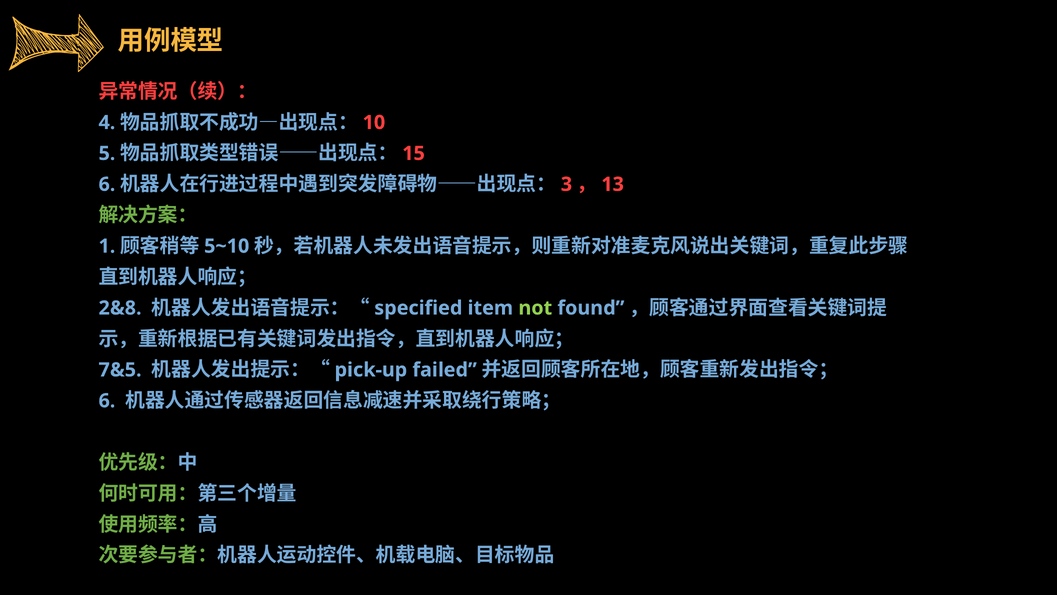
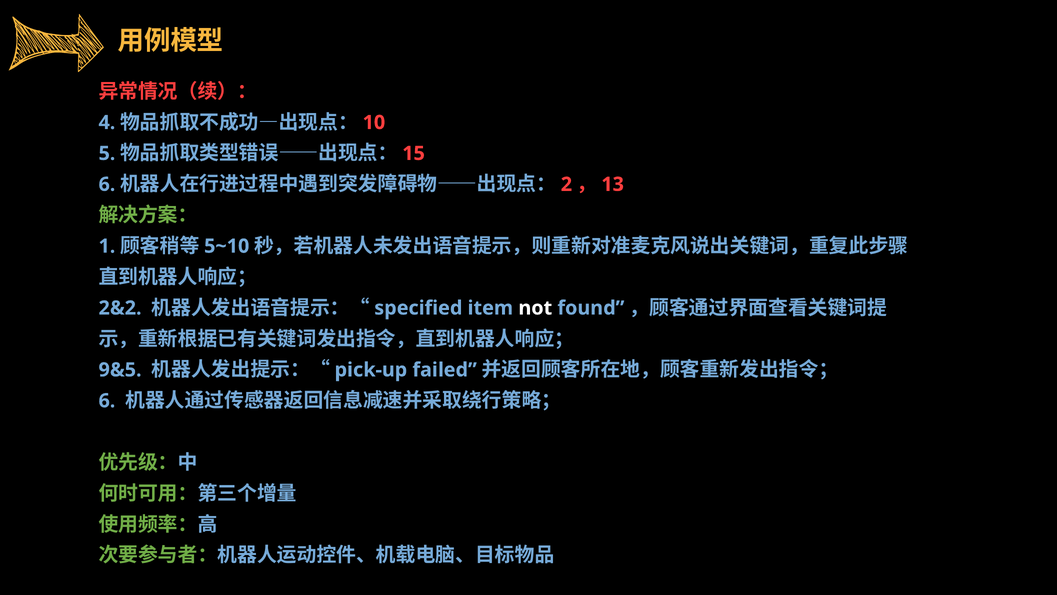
3: 3 -> 2 (566, 184)
2&8: 2&8 -> 2&2 (120, 308)
not colour: light green -> white (535, 308)
7&5: 7&5 -> 9&5 (120, 370)
